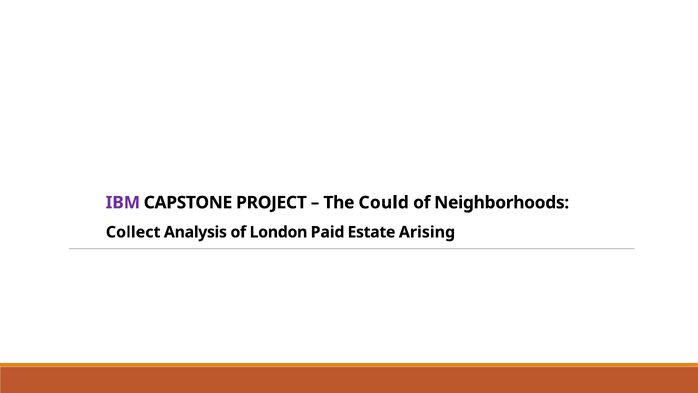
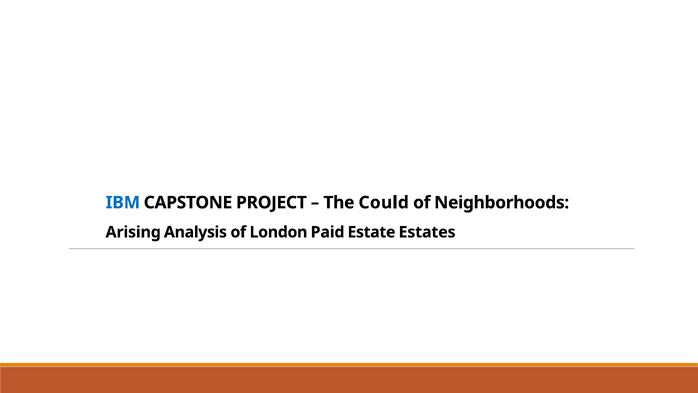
IBM colour: purple -> blue (123, 202)
Collect: Collect -> Arising (133, 232)
Arising: Arising -> Estates (427, 232)
